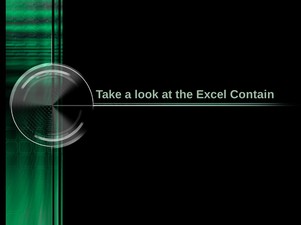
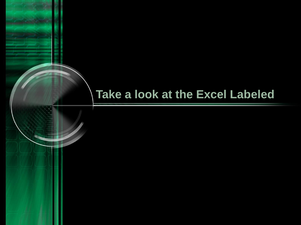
Contain: Contain -> Labeled (252, 95)
